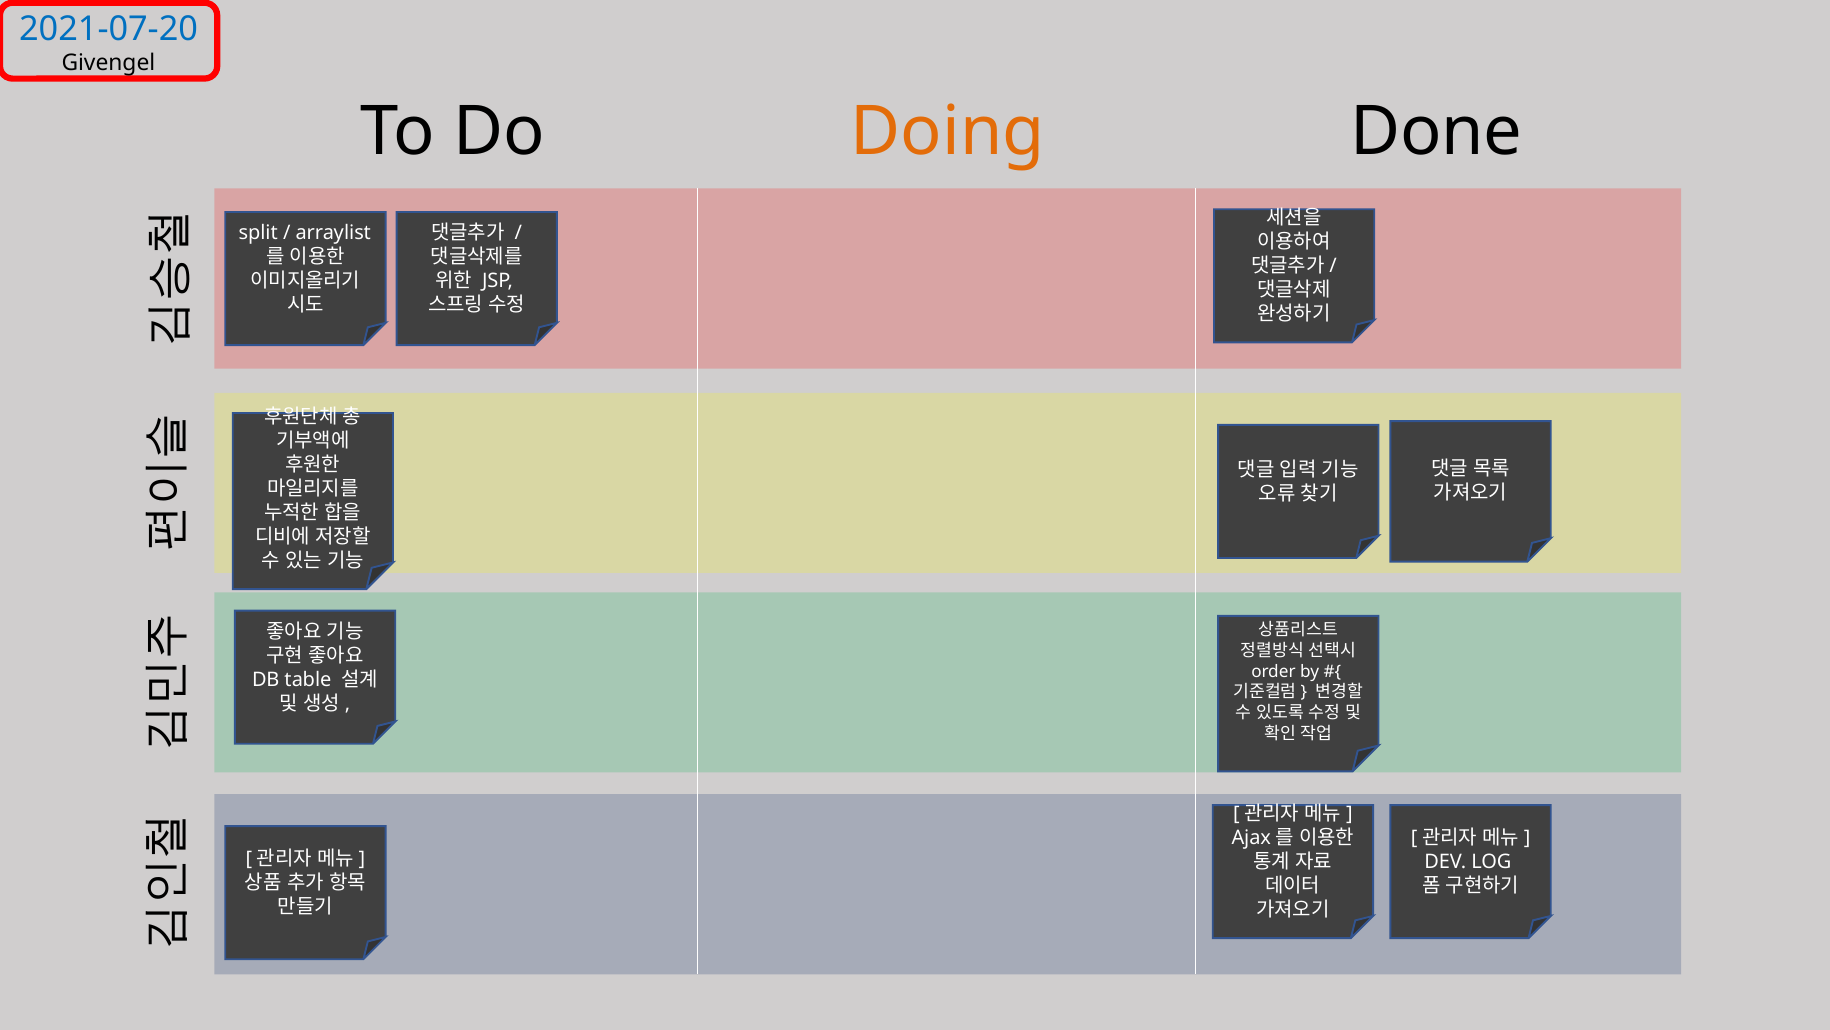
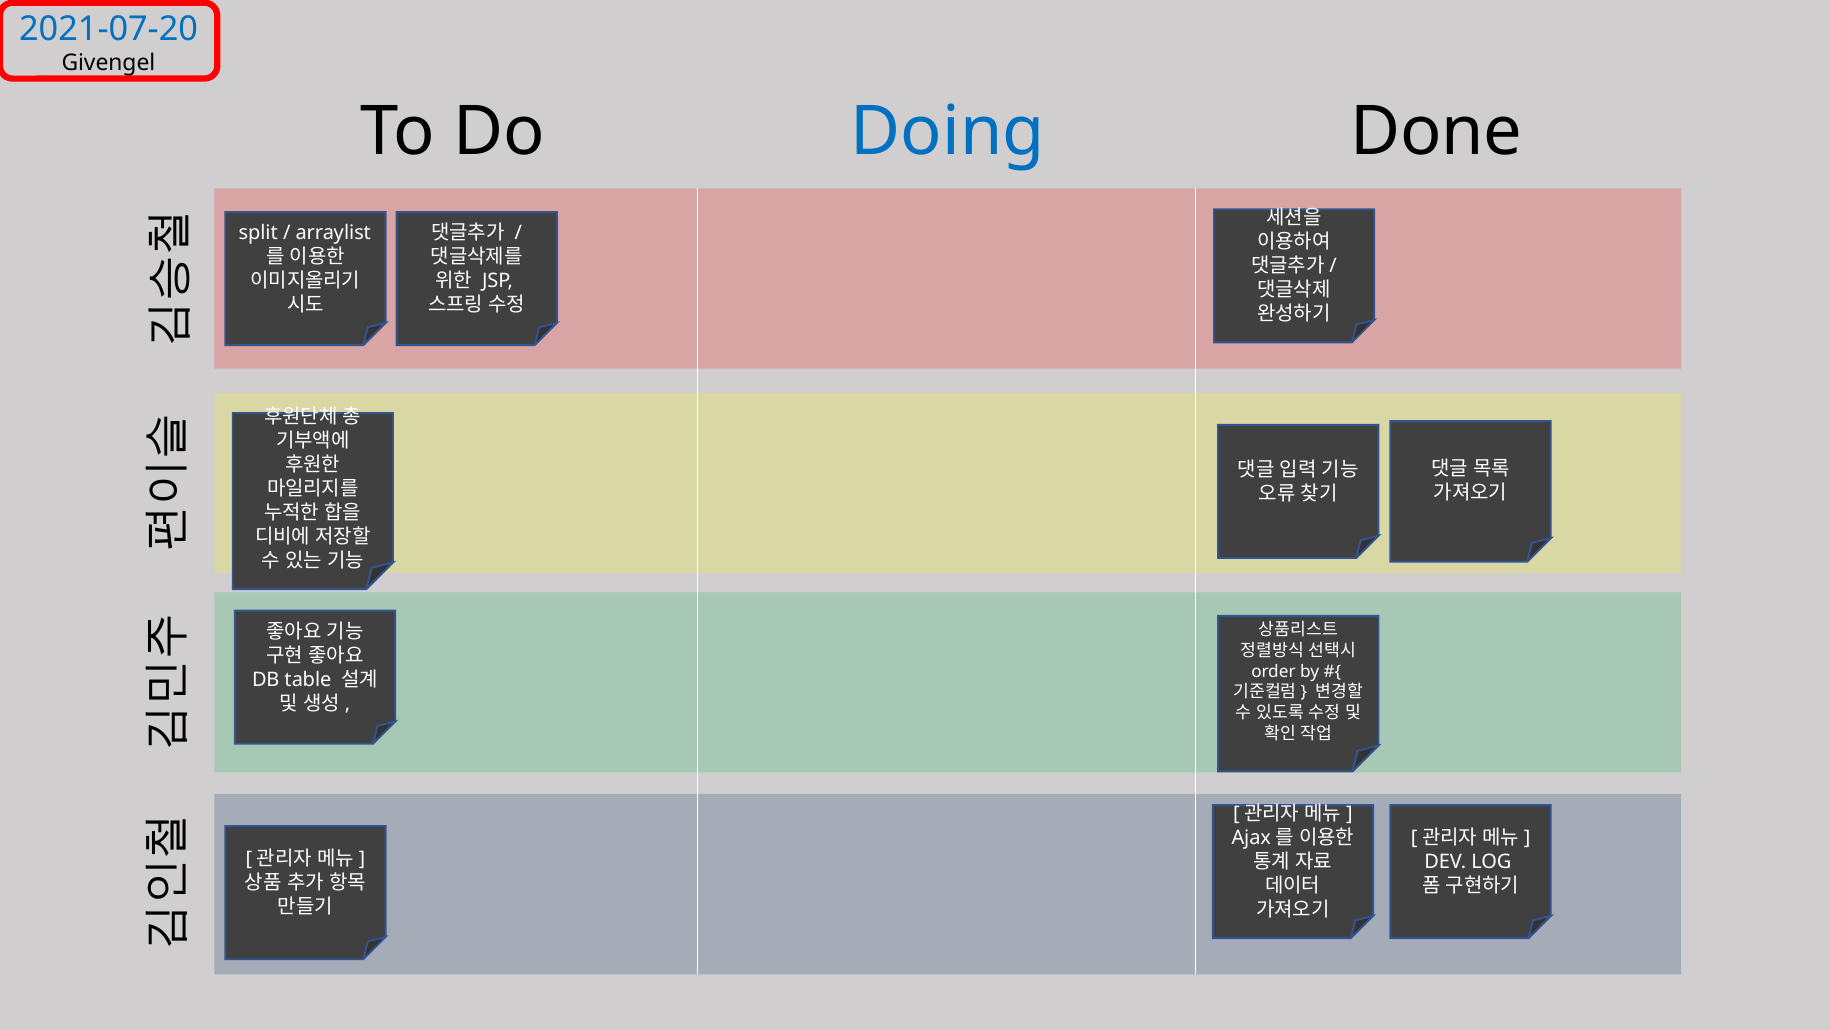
Doing colour: orange -> blue (948, 131)
